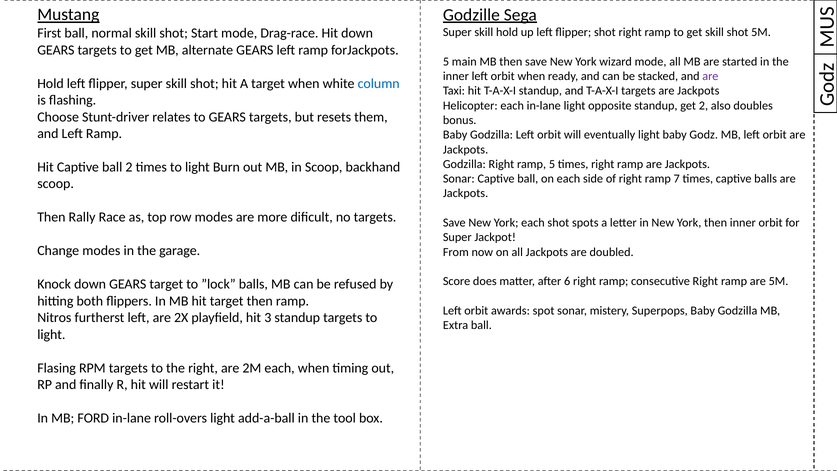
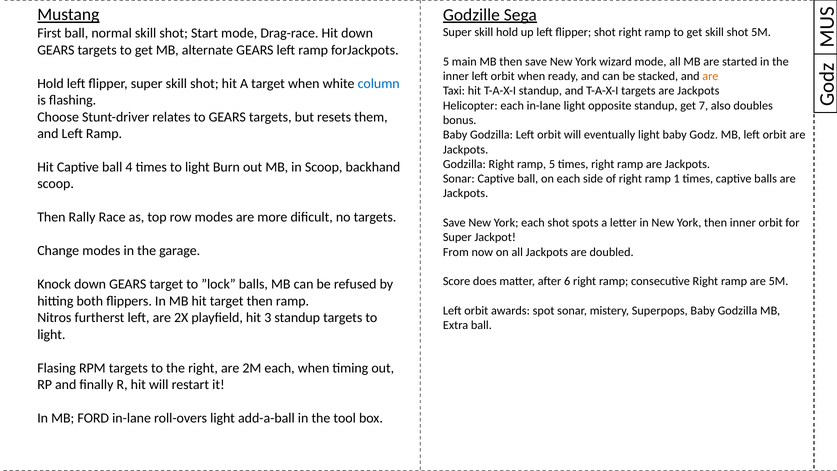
are colour: purple -> orange (710, 76)
get 2: 2 -> 7 (703, 105)
ball 2: 2 -> 4 (129, 167)
7: 7 -> 1 (677, 179)
